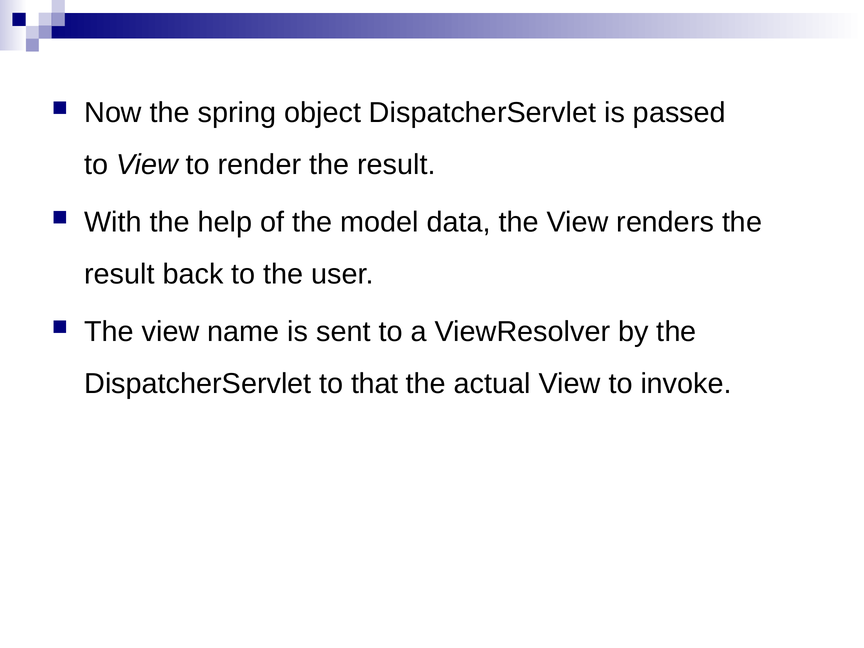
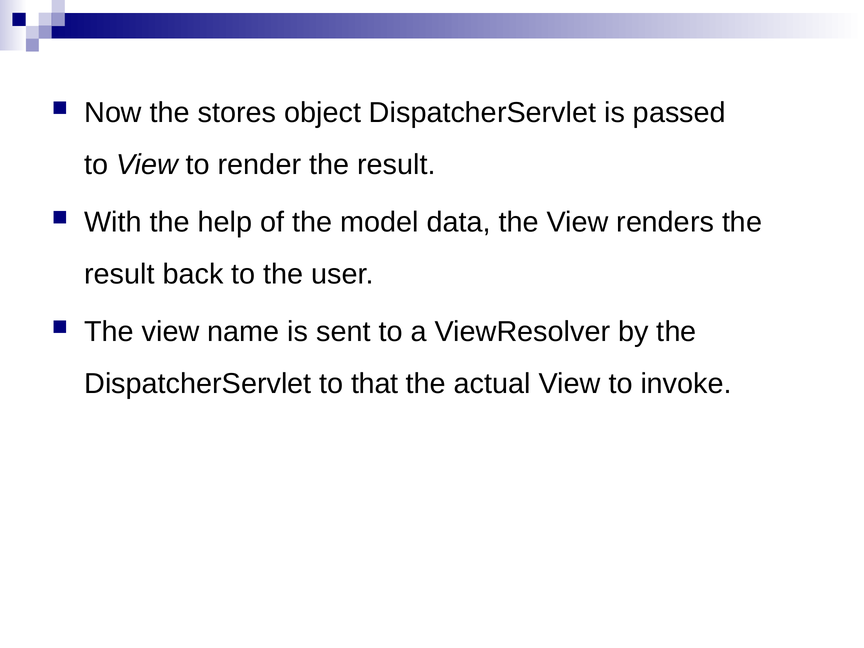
spring: spring -> stores (237, 113)
